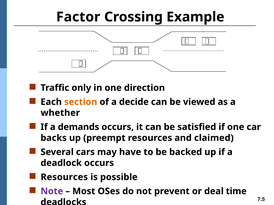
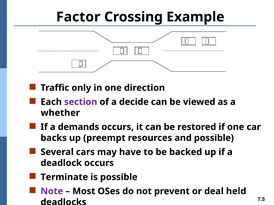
section colour: orange -> purple (81, 102)
satisfied: satisfied -> restored (197, 127)
and claimed: claimed -> possible (214, 138)
Resources: Resources -> Terminate (64, 177)
time: time -> held (236, 192)
